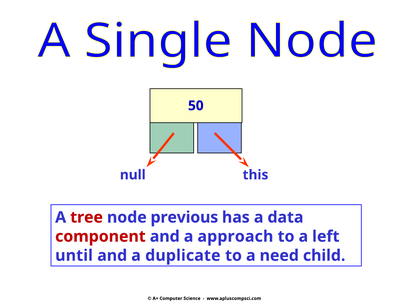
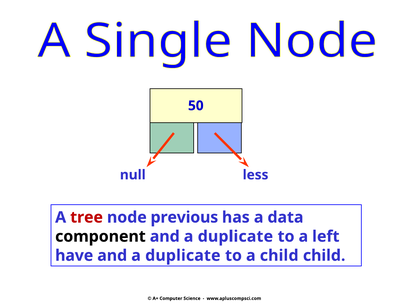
this: this -> less (256, 175)
component colour: red -> black (100, 236)
approach: approach -> duplicate (235, 236)
until: until -> have (74, 255)
a need: need -> child (279, 255)
